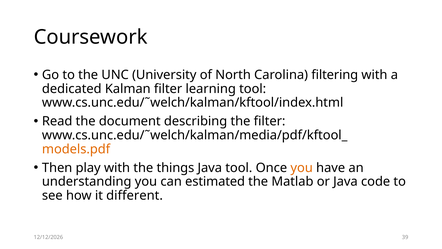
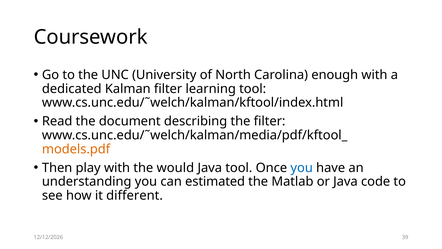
filtering: filtering -> enough (335, 75)
things: things -> would (175, 167)
you colour: orange -> blue (302, 167)
